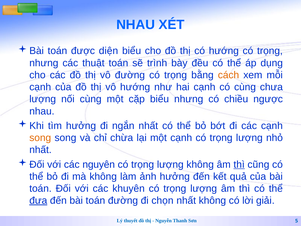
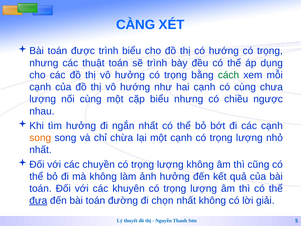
NHAU: NHAU -> CÀNG (136, 25)
được diện: diện -> trình (109, 51)
vô đường: đường -> hưởng (130, 75)
cách colour: orange -> green (228, 75)
nguyên: nguyên -> chuyền (99, 164)
thì underline: present -> none (239, 164)
